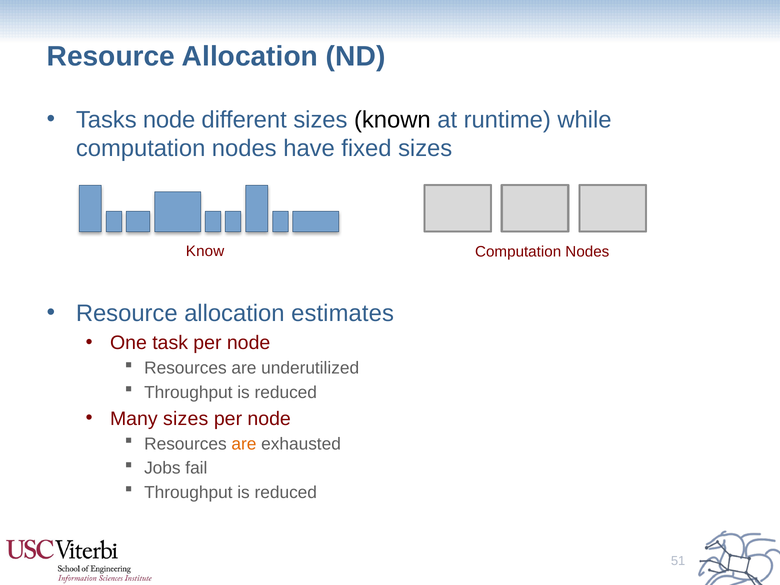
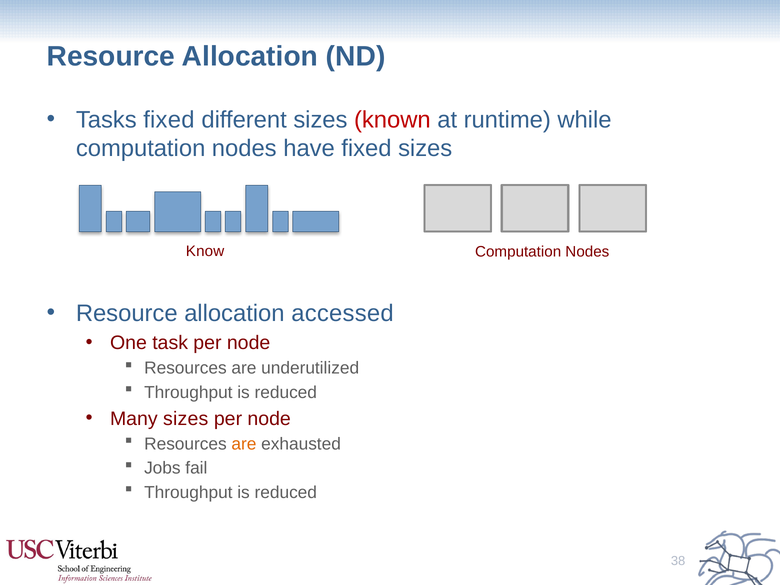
Tasks node: node -> fixed (169, 120)
known colour: black -> red (392, 120)
estimates: estimates -> accessed (342, 313)
51: 51 -> 38 (678, 561)
